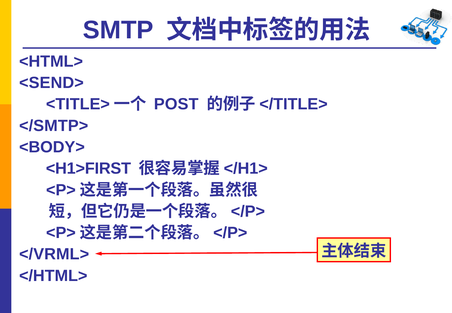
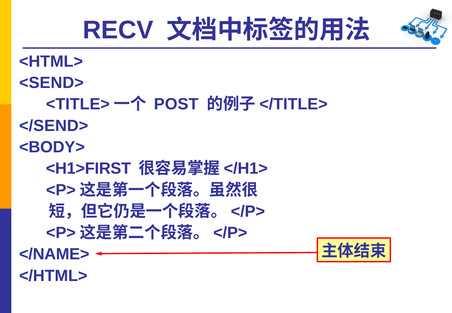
SMTP: SMTP -> RECV (118, 30)
</SMTP>: </SMTP> -> </SEND> (54, 126)
</VRML>: </VRML> -> </NAME> (54, 254)
